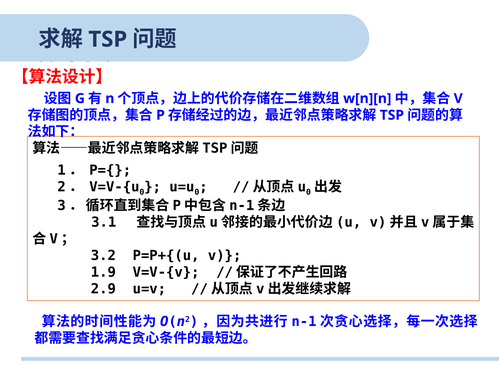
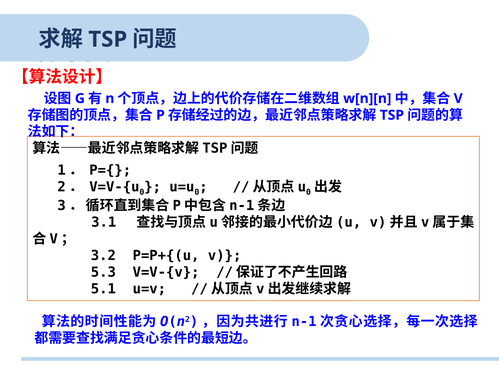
1.9: 1.9 -> 5.3 (103, 272)
2.9: 2.9 -> 5.1 (103, 289)
